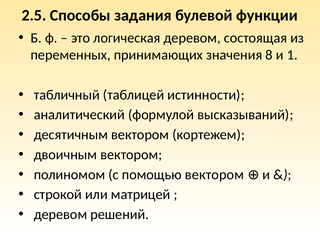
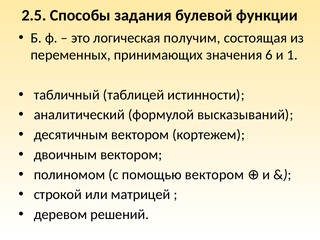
логическая деревом: деревом -> получим (192, 38)
8: 8 -> 6 (269, 55)
